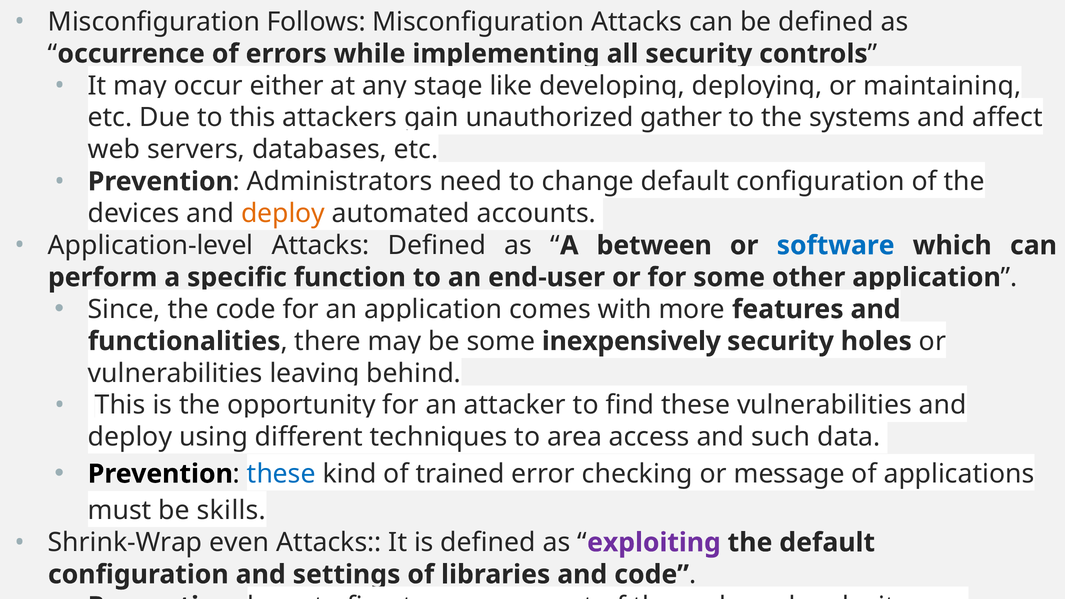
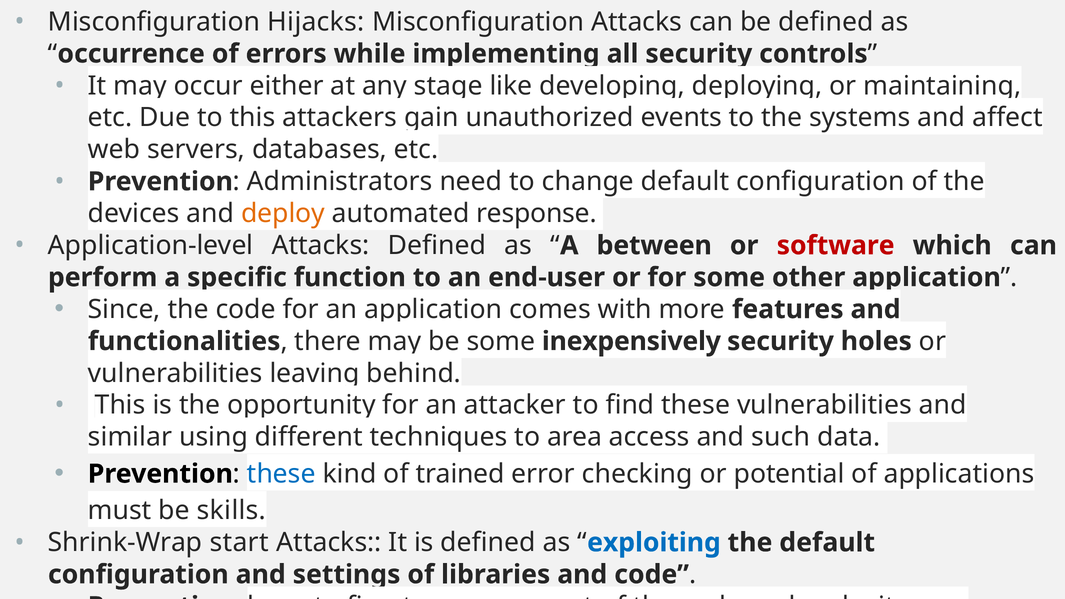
Follows: Follows -> Hijacks (316, 22)
gather: gather -> events (681, 118)
accounts: accounts -> response (536, 214)
software colour: blue -> red (836, 245)
deploy: deploy -> similar (130, 437)
message: message -> potential (789, 474)
even: even -> start (239, 543)
exploiting colour: purple -> blue (654, 543)
